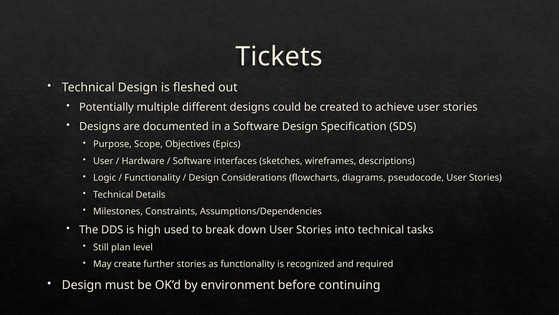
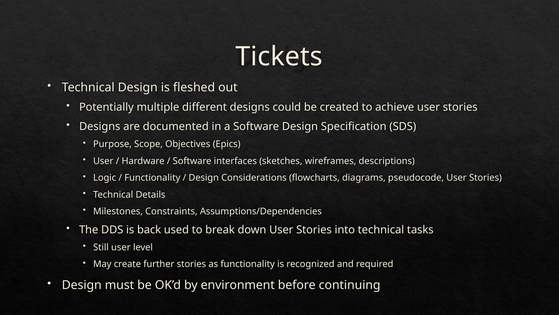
high: high -> back (149, 229)
Still plan: plan -> user (121, 247)
